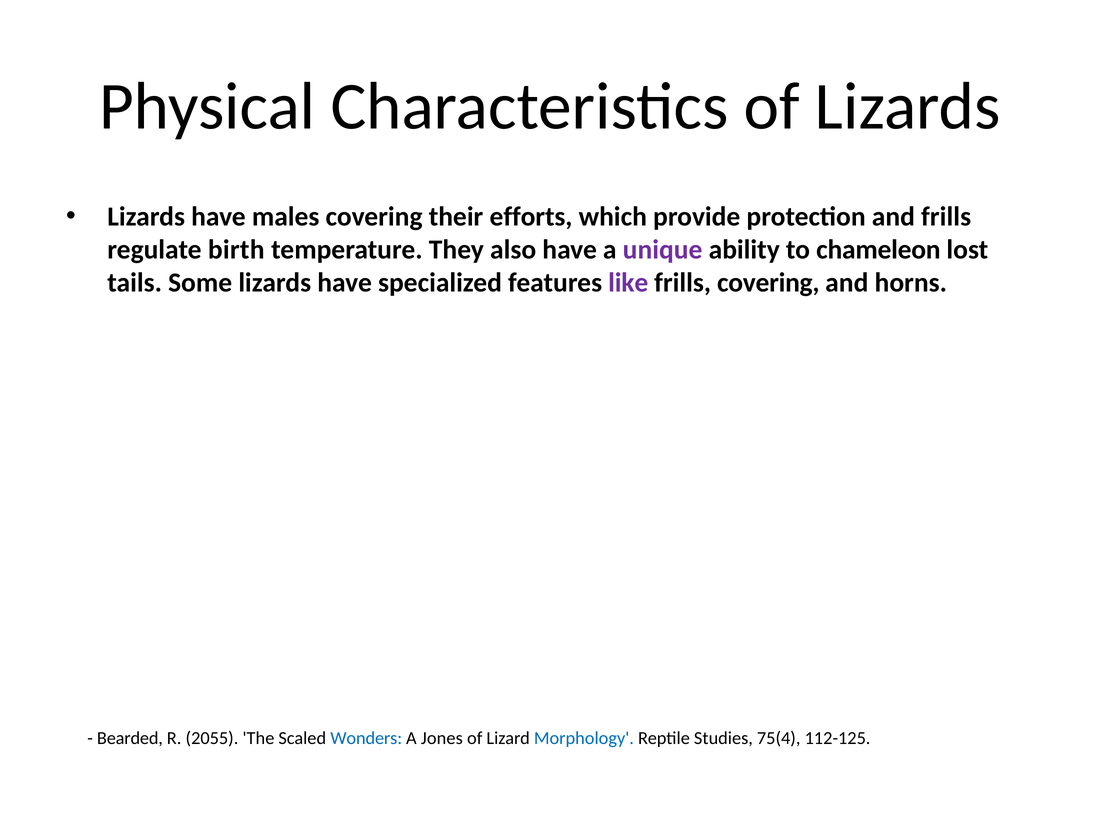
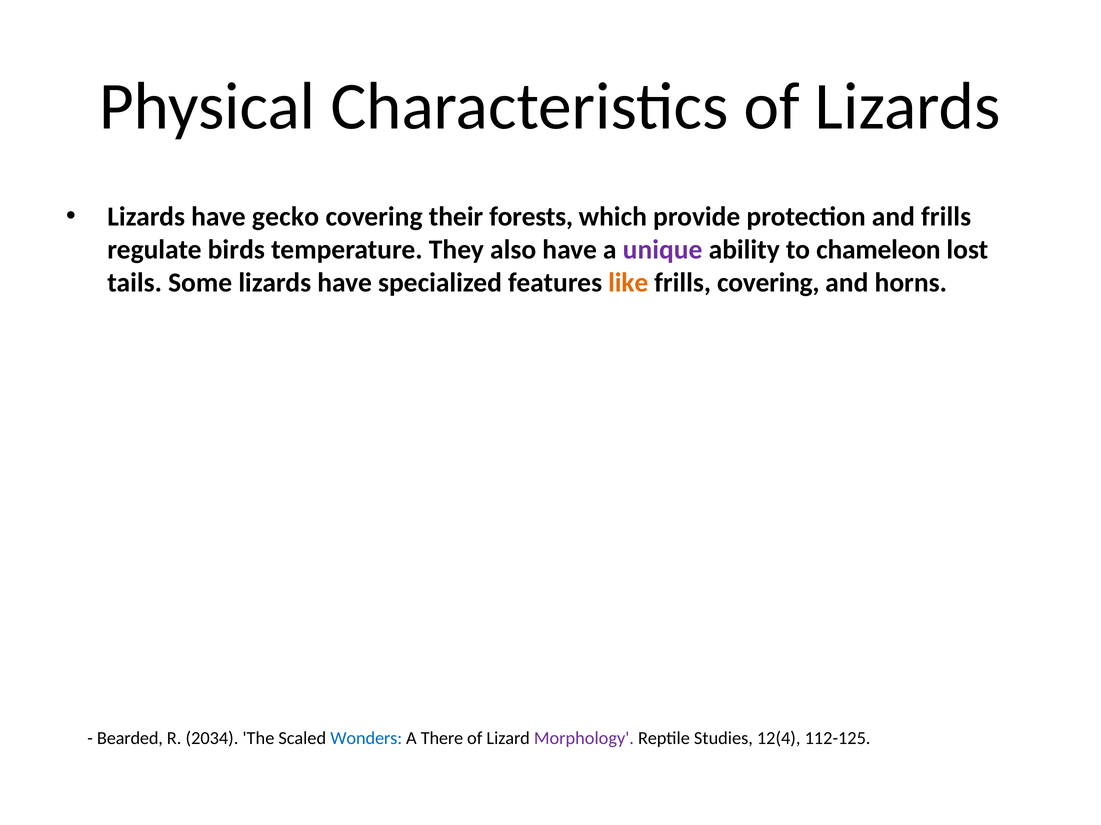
males: males -> gecko (286, 217)
efforts: efforts -> forests (531, 217)
birth: birth -> birds (236, 250)
like colour: purple -> orange (628, 283)
2055: 2055 -> 2034 (212, 739)
Jones: Jones -> There (442, 739)
Morphology colour: blue -> purple (584, 739)
75(4: 75(4 -> 12(4 (779, 739)
